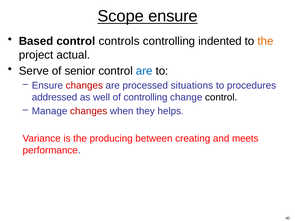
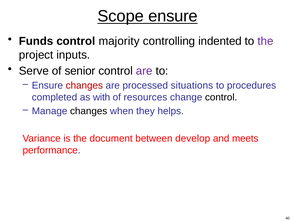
Based: Based -> Funds (36, 41)
controls: controls -> majority (119, 41)
the colour: orange -> purple (265, 41)
actual: actual -> inputs (73, 55)
are colour: blue -> purple (144, 71)
addressed: addressed -> completed (55, 97)
well: well -> with (102, 97)
of controlling: controlling -> resources (145, 97)
changes colour: red -> black (89, 111)
producing: producing -> document (111, 139)
creating: creating -> develop (193, 139)
